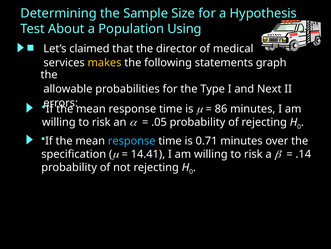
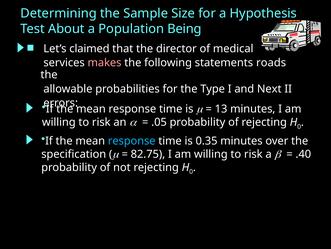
Using: Using -> Being (184, 29)
makes colour: yellow -> pink (105, 63)
graph: graph -> roads (271, 63)
86: 86 -> 13 (221, 109)
0.71: 0.71 -> 0.35 (207, 140)
14.41: 14.41 -> 82.75 (148, 154)
.14: .14 -> .40 (303, 154)
